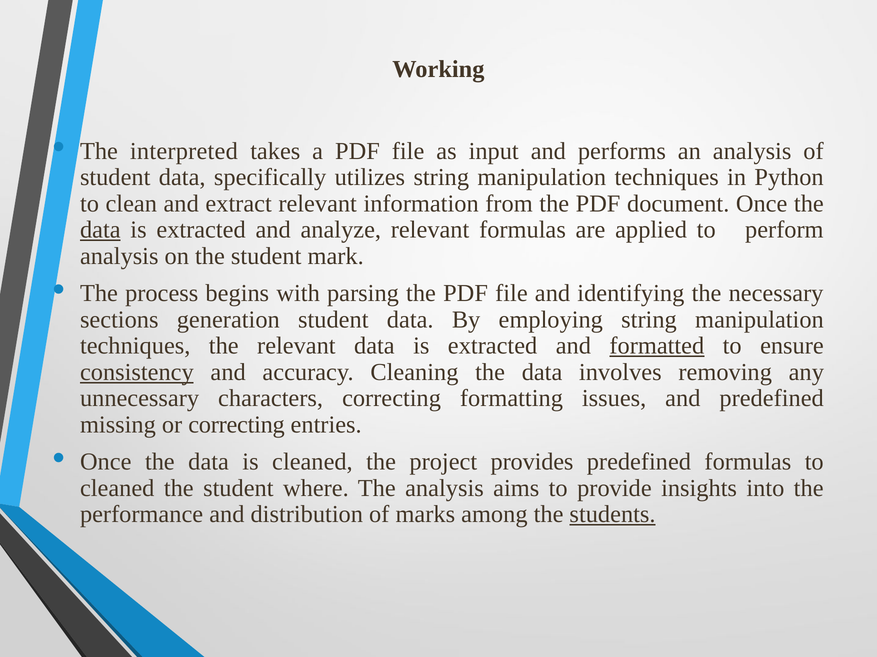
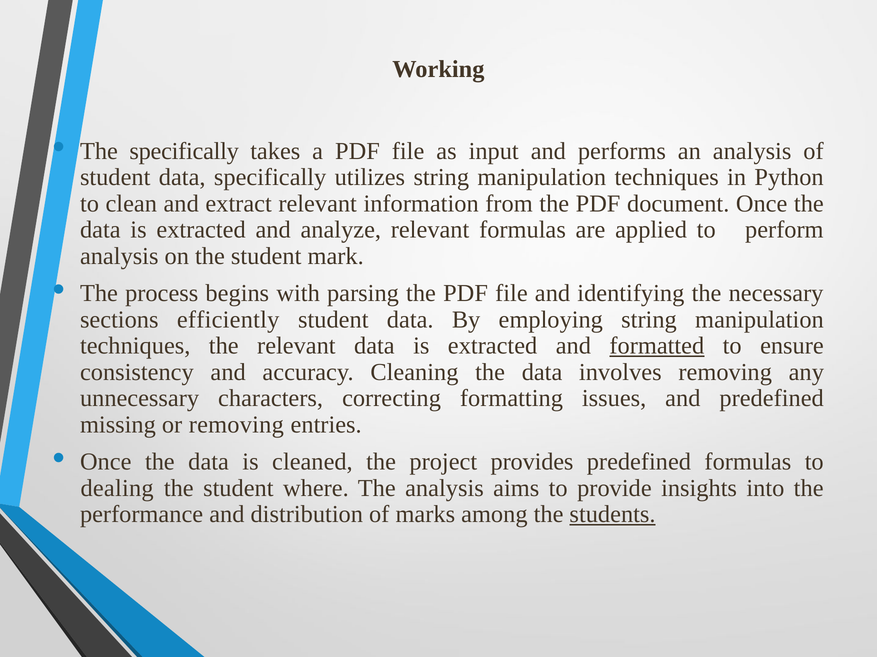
The interpreted: interpreted -> specifically (184, 151)
data underline: present -> none (100, 230)
generation: generation -> efficiently (228, 320)
consistency underline: present -> none (137, 373)
or correcting: correcting -> removing (236, 425)
cleaned: cleaned -> dealing (117, 489)
